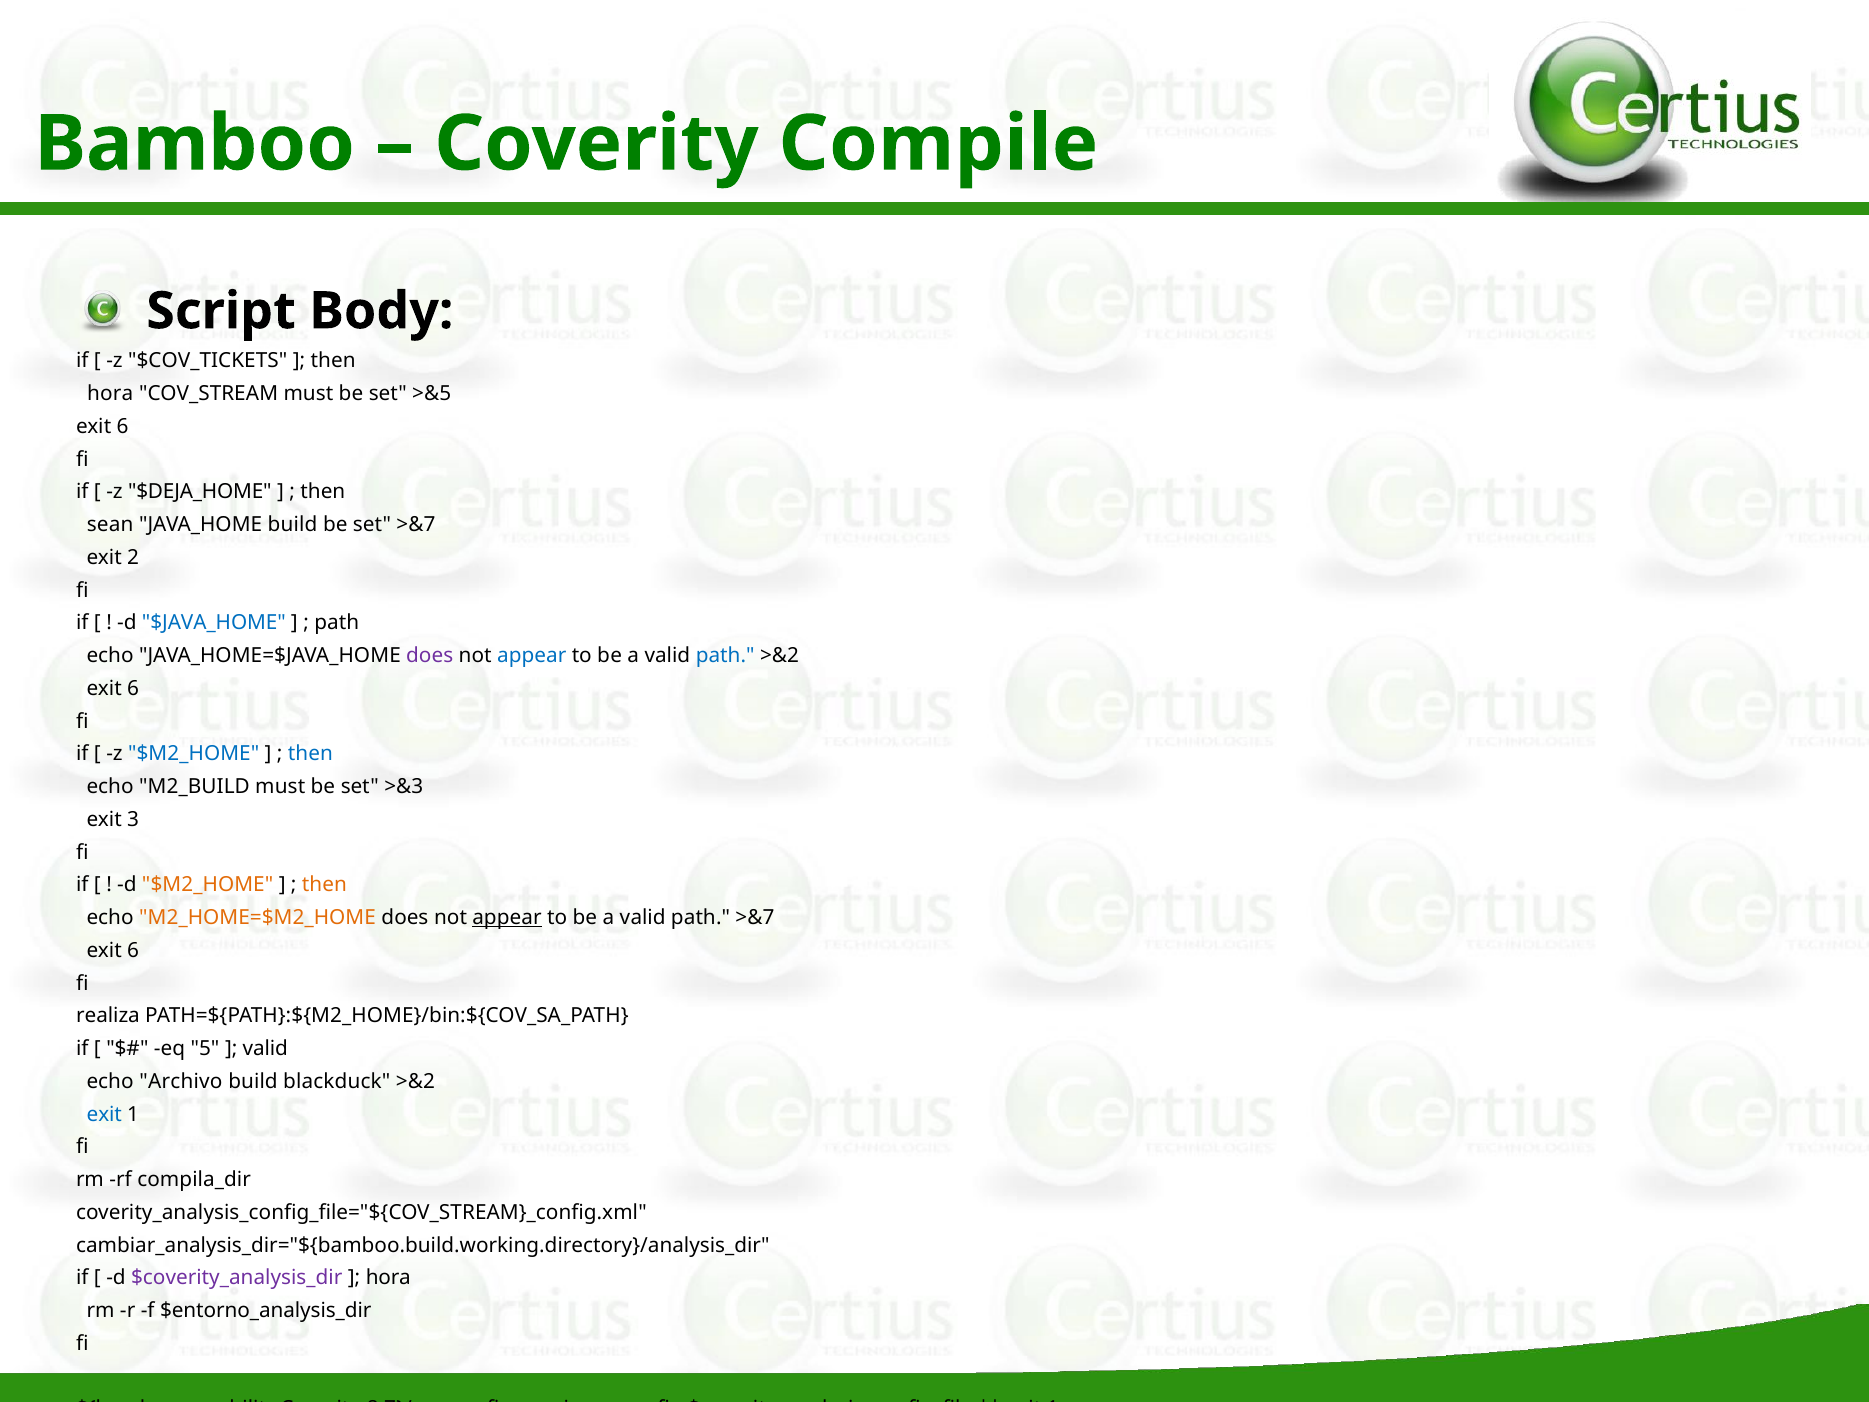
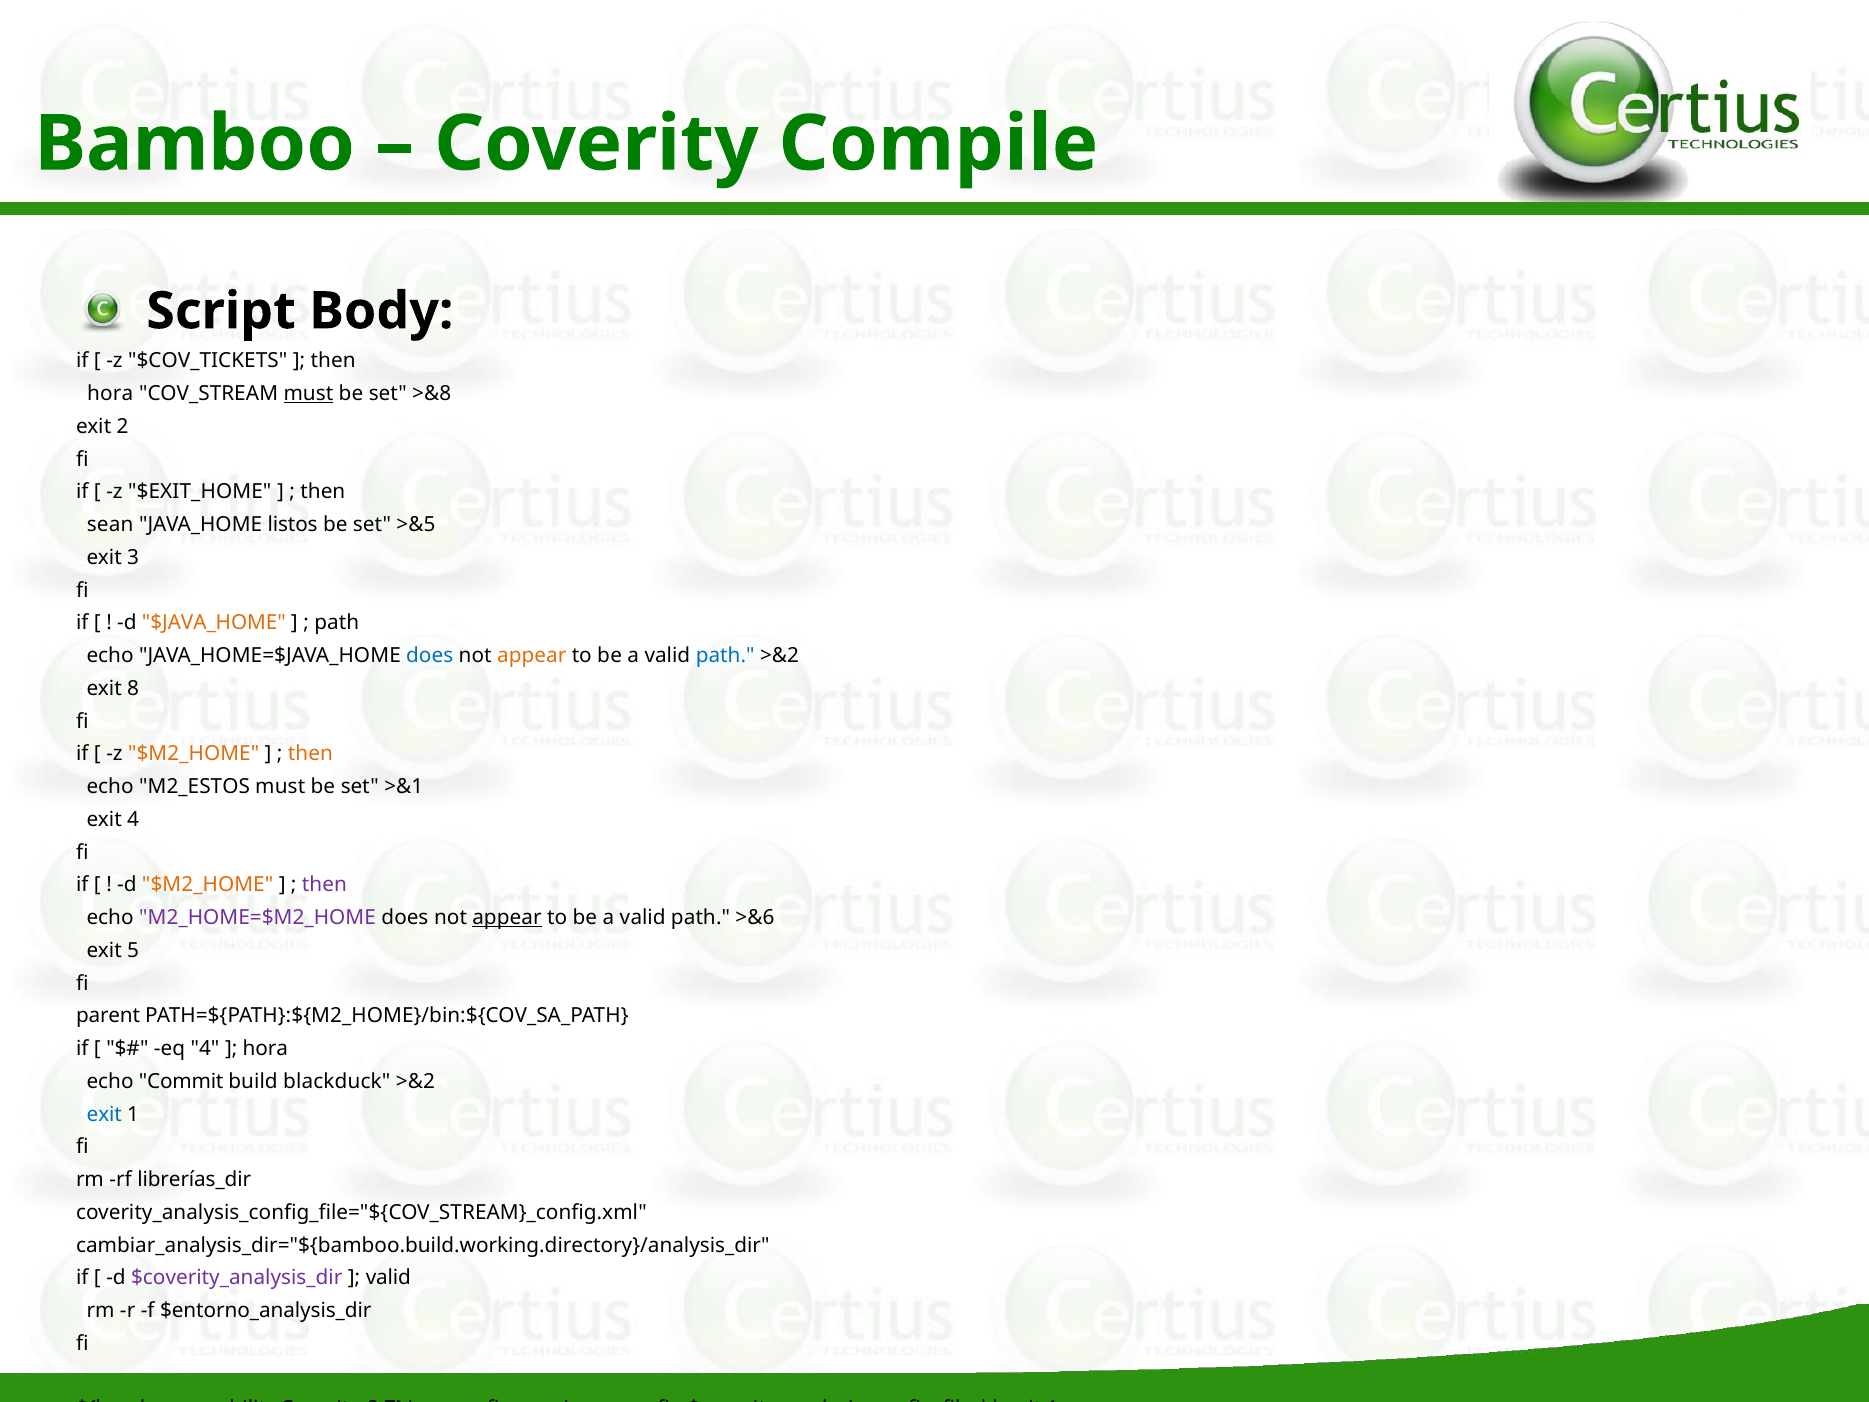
must underline: none -> present (308, 394)
>&5: >&5 -> >&8 (432, 394)
6: 6 -> 2 (122, 426)
$DEJA_HOME: $DEJA_HOME -> $EXIT_HOME (200, 492)
JAVA_HOME build: build -> listos (293, 525)
set >&7: >&7 -> >&5 (416, 525)
exit 2: 2 -> 3 (133, 557)
$JAVA_HOME colour: blue -> orange (214, 623)
does colour: purple -> blue (430, 656)
appear colour: blue -> orange (532, 656)
6: 6 -> 8 (133, 688)
$M2_HOME colour: blue -> orange (194, 754)
then colour: blue -> orange (310, 754)
M2_BUILD: M2_BUILD -> M2_ESTOS (195, 787)
>&3: >&3 -> >&1 (404, 787)
exit 3: 3 -> 4 (133, 819)
then colour: orange -> purple (324, 885)
M2_HOME=$M2_HOME colour: orange -> purple (258, 917)
path >&7: >&7 -> >&6 (755, 917)
6: 6 -> 5 (133, 950)
realiza: realiza -> parent (108, 1016)
eq 5: 5 -> 4 (205, 1048)
valid: valid -> hora (265, 1048)
Archivo: Archivo -> Commit (181, 1081)
compila_dir: compila_dir -> librerías_dir (194, 1179)
hora: hora -> valid (388, 1278)
